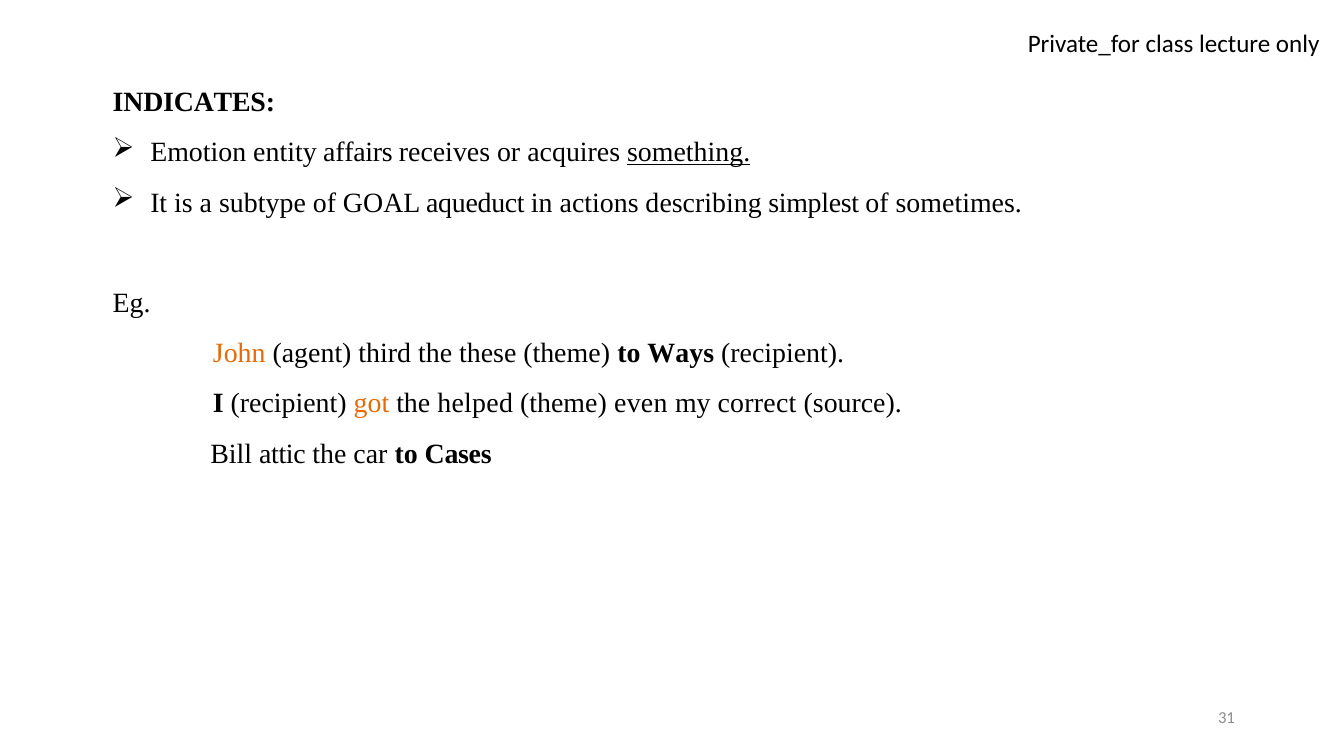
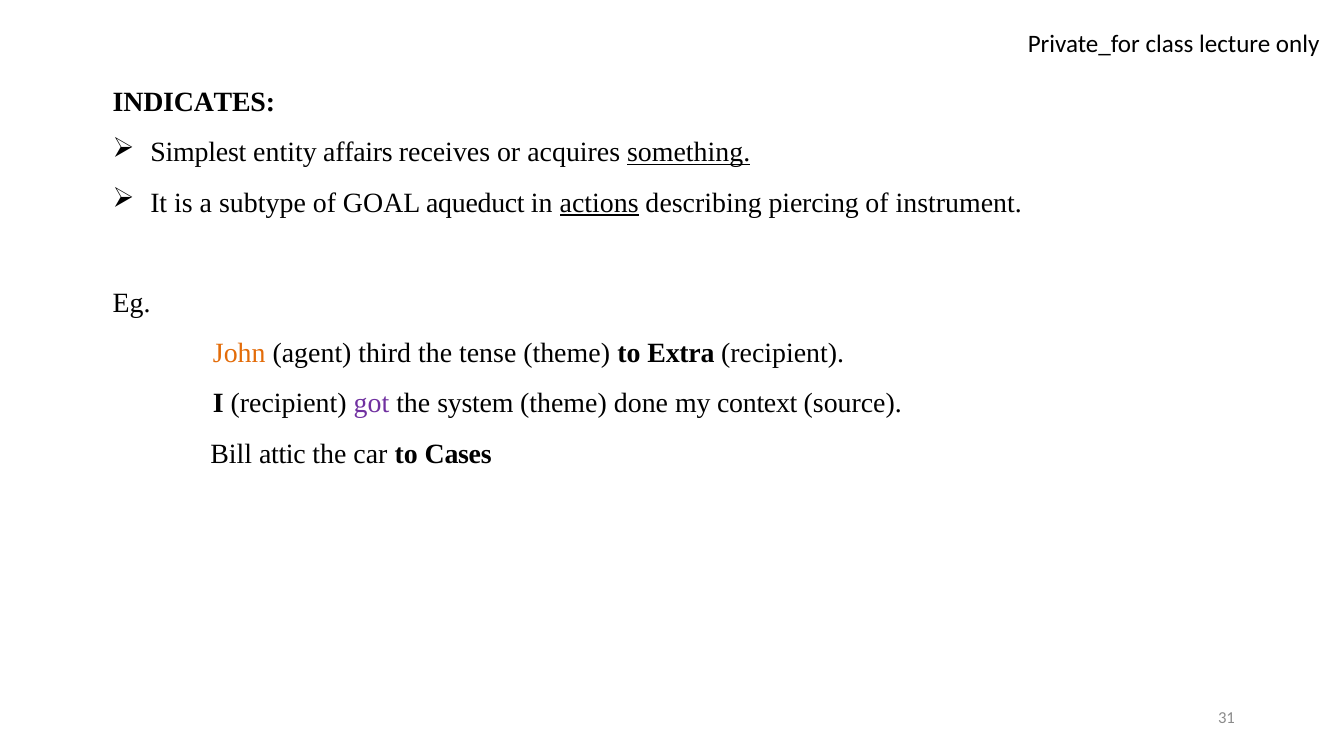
Emotion: Emotion -> Simplest (198, 153)
actions underline: none -> present (599, 203)
simplest: simplest -> piercing (814, 203)
sometimes: sometimes -> instrument (959, 203)
these: these -> tense (488, 353)
Ways: Ways -> Extra (681, 353)
got colour: orange -> purple (372, 404)
helped: helped -> system (475, 404)
even: even -> done (641, 404)
correct: correct -> context (757, 404)
